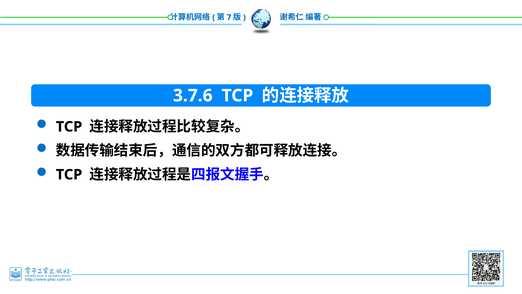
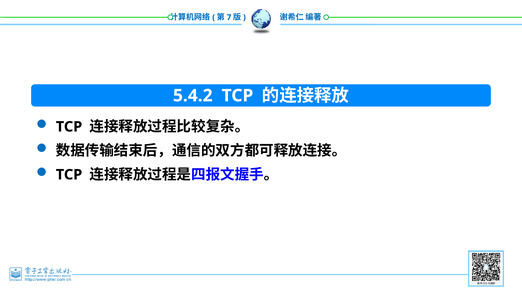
3.7.6: 3.7.6 -> 5.4.2 (193, 95)
